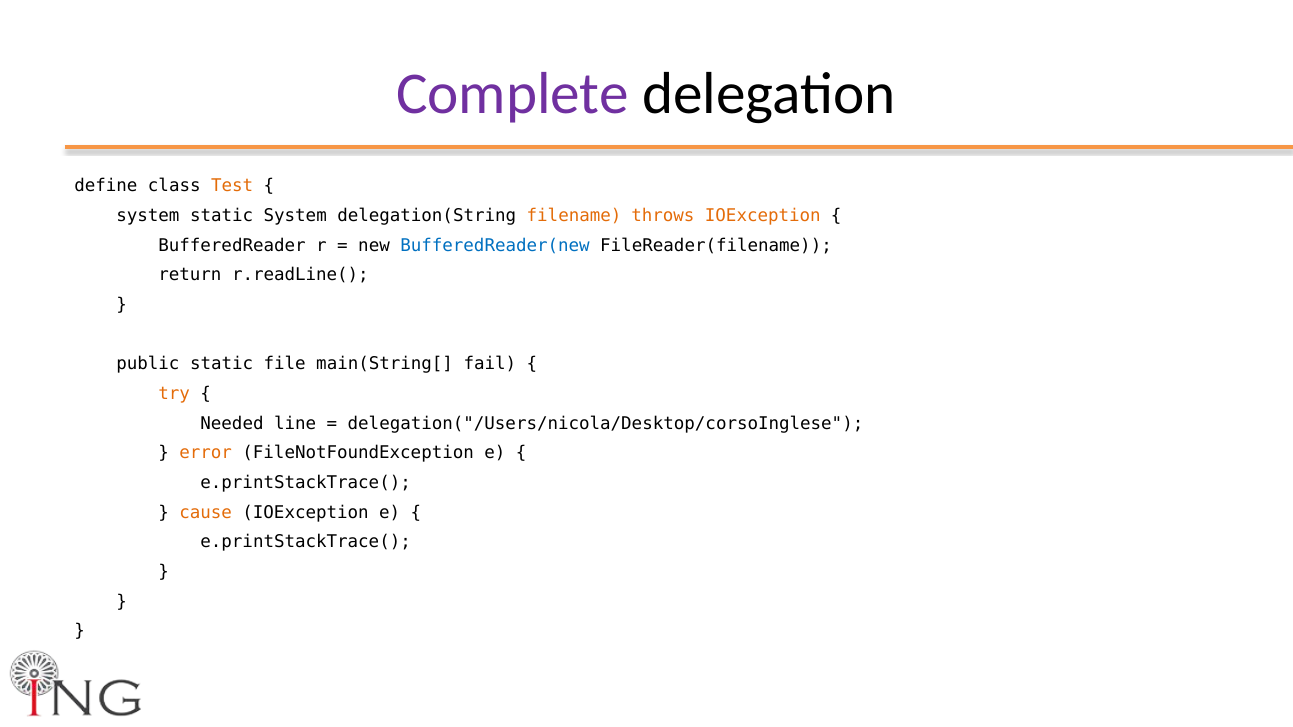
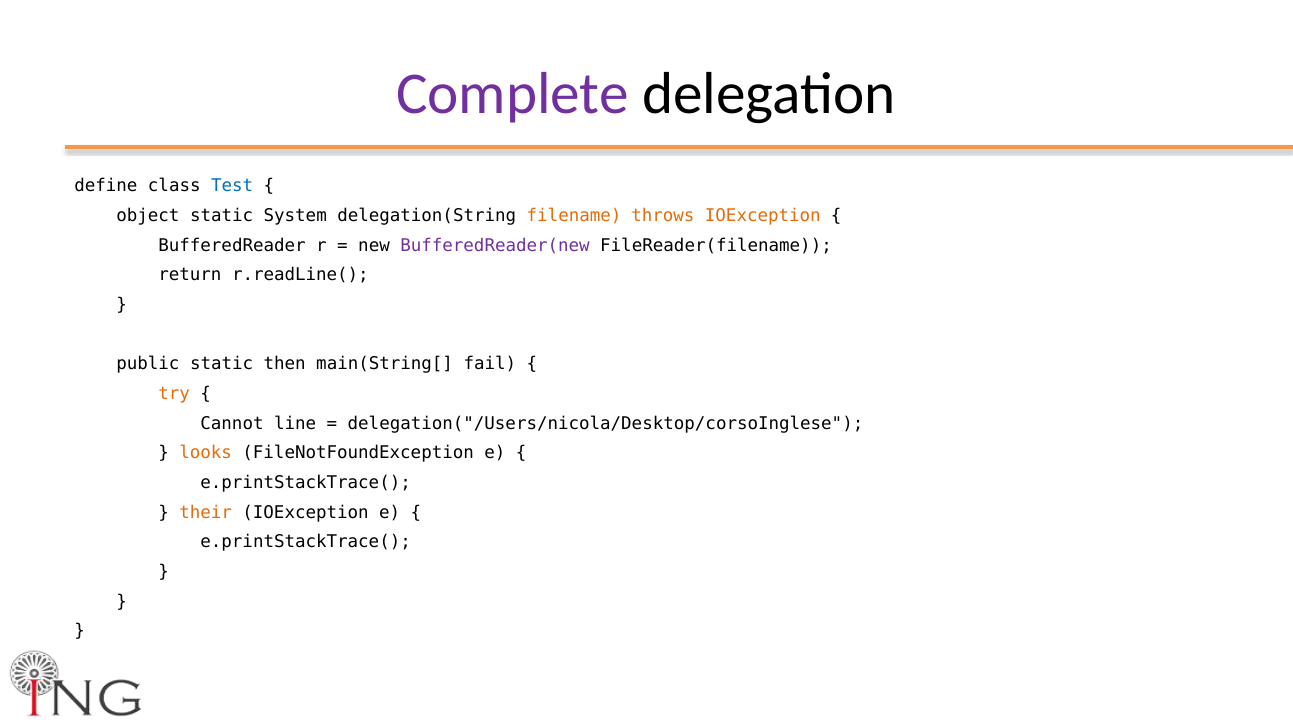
Test colour: orange -> blue (232, 186)
system: system -> object (148, 216)
BufferedReader(new colour: blue -> purple (495, 246)
file: file -> then (285, 364)
Needed: Needed -> Cannot (232, 424)
error: error -> looks (206, 453)
cause: cause -> their (206, 513)
